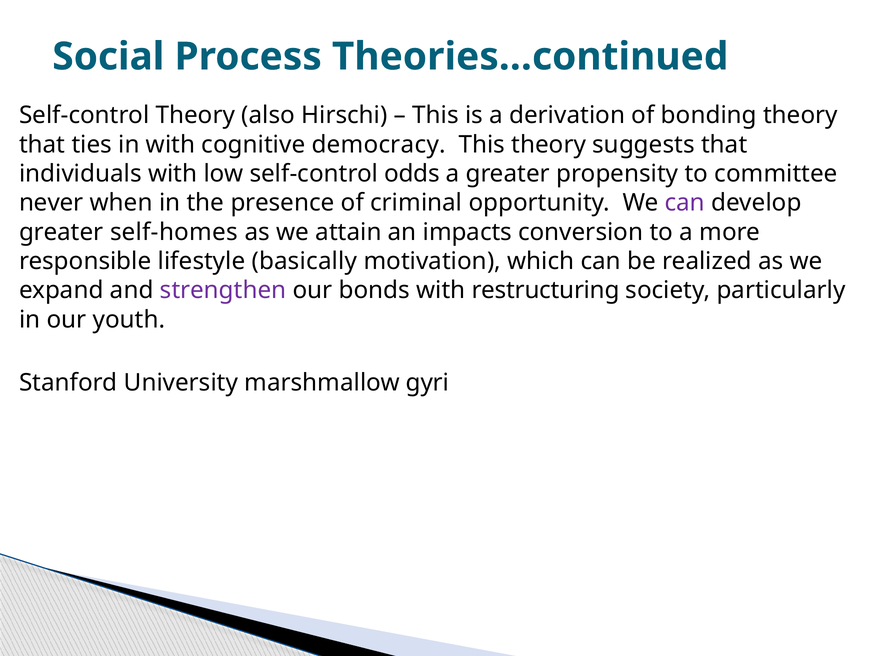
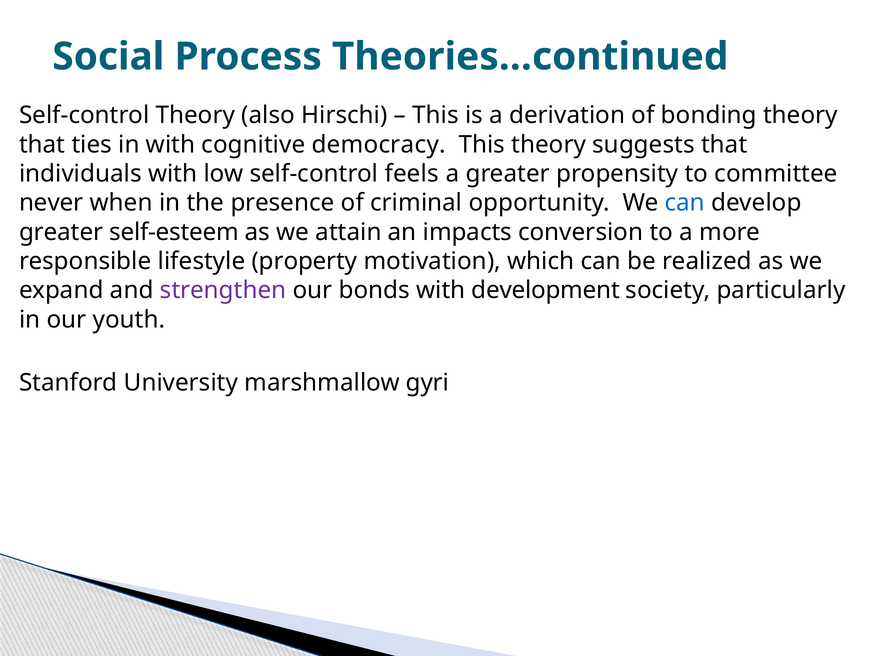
odds: odds -> feels (412, 174)
can colour: purple -> blue (685, 203)
self-homes: self-homes -> self-esteem (174, 232)
basically: basically -> property (305, 261)
restructuring: restructuring -> development (546, 290)
